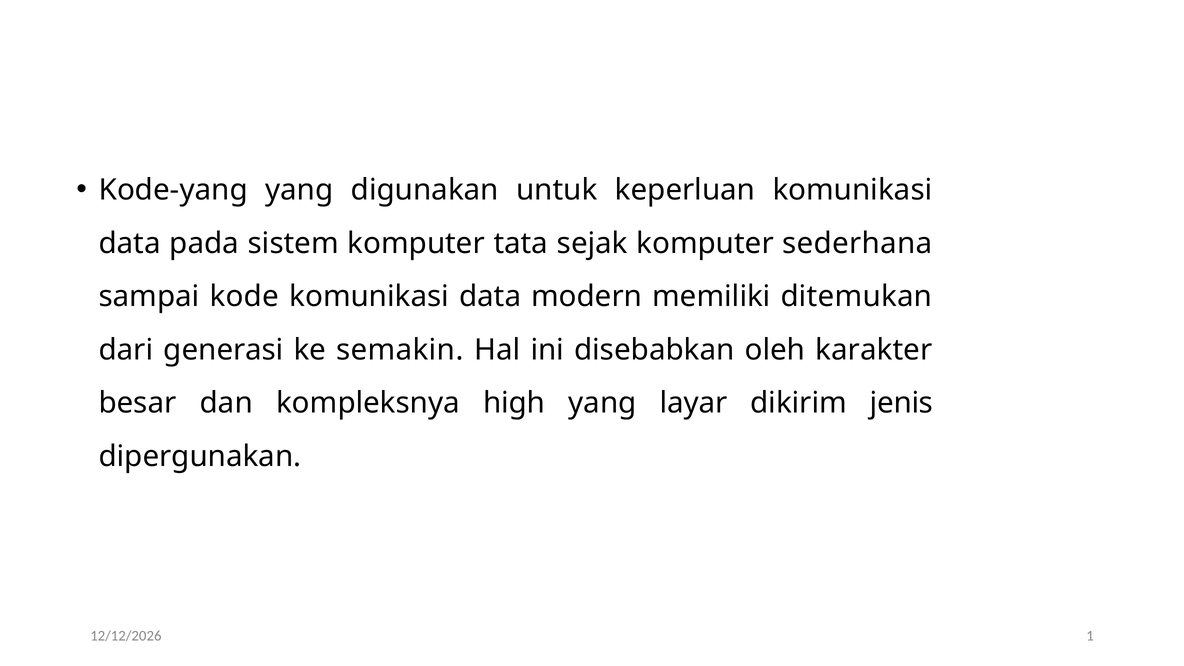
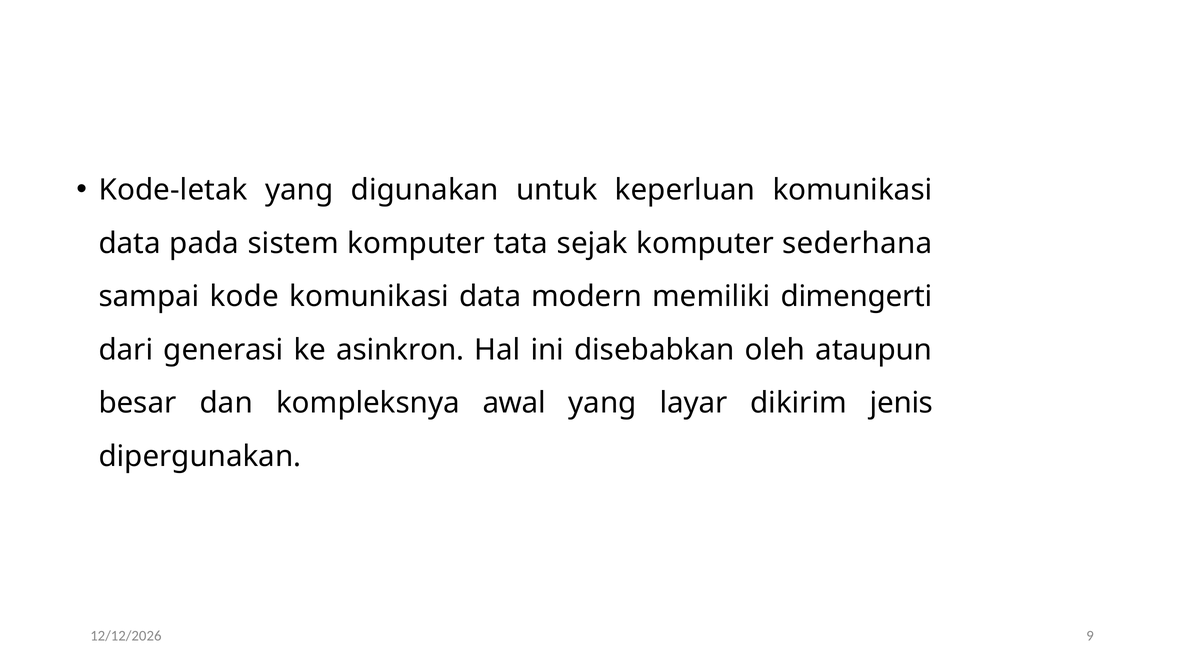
Kode-yang: Kode-yang -> Kode-letak (173, 190)
ditemukan: ditemukan -> dimengerti (857, 297)
semakin: semakin -> asinkron (400, 350)
karakter: karakter -> ataupun (874, 350)
high: high -> awal (514, 403)
1: 1 -> 9 (1090, 636)
